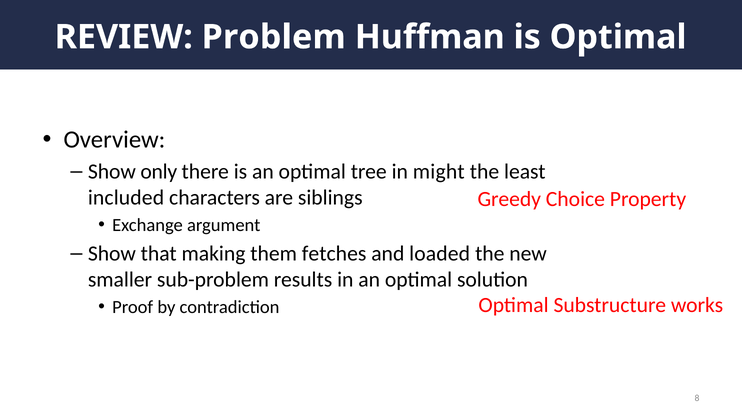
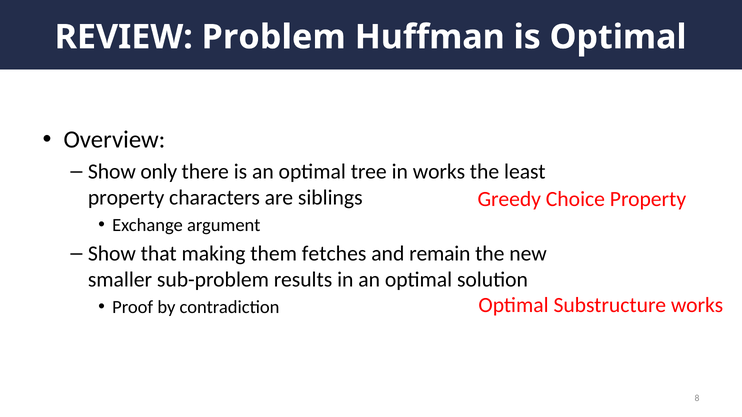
in might: might -> works (439, 172)
included: included -> property (126, 198)
loaded: loaded -> remain (440, 254)
